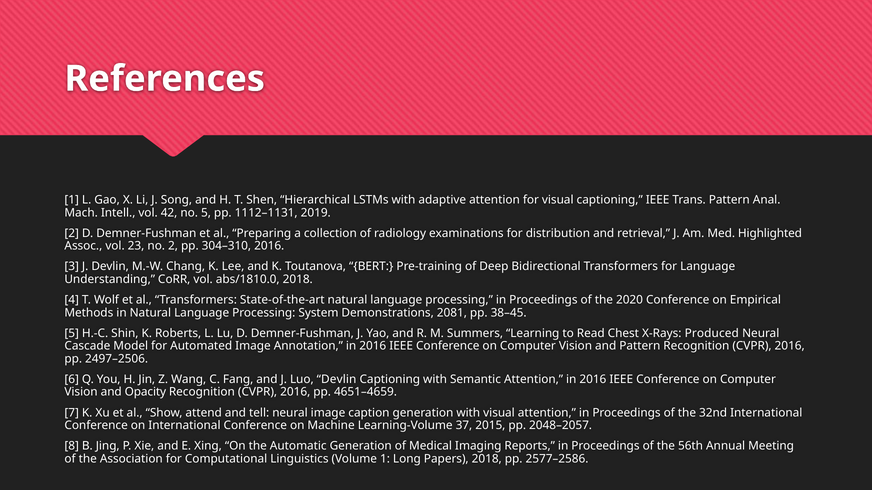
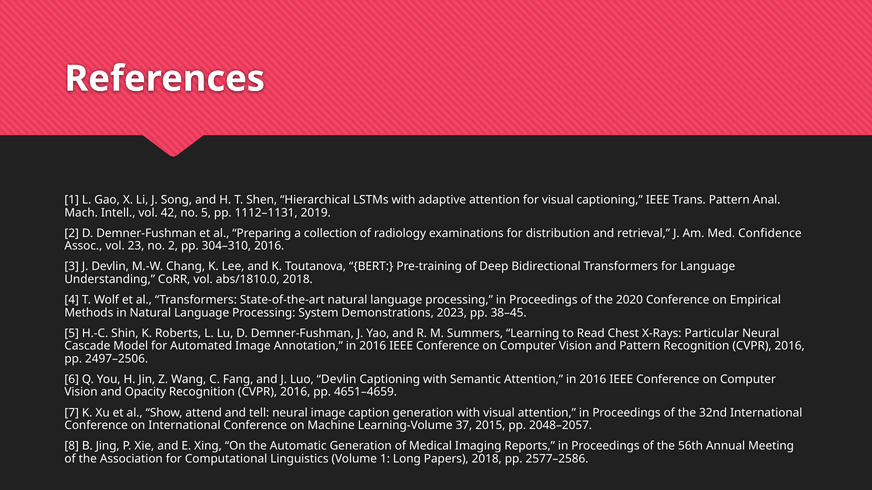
Highlighted: Highlighted -> Confidence (770, 233)
2081: 2081 -> 2023 (452, 313)
Produced: Produced -> Particular (712, 334)
